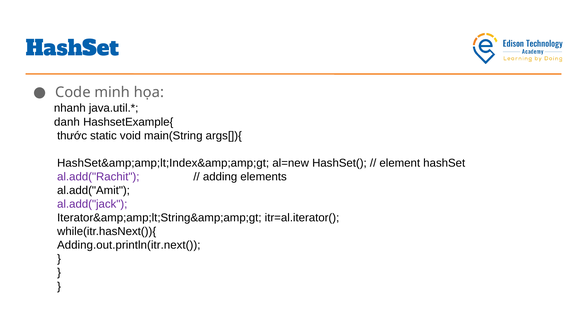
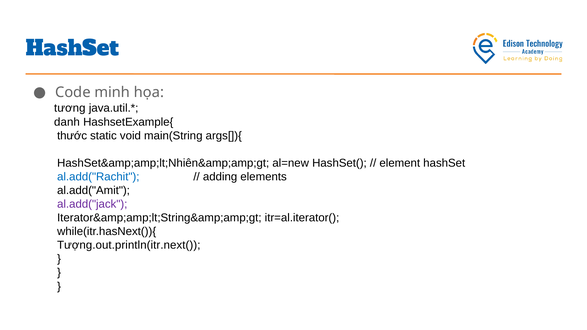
nhanh: nhanh -> tương (70, 108)
HashSet&amp;amp;lt;Index&amp;amp;gt: HashSet&amp;amp;lt;Index&amp;amp;gt -> HashSet&amp;amp;lt;Nhiên&amp;amp;gt (163, 163)
al.add("Rachit colour: purple -> blue (98, 177)
Adding.out.println(itr.next(: Adding.out.println(itr.next( -> Tượng.out.println(itr.next( (129, 245)
